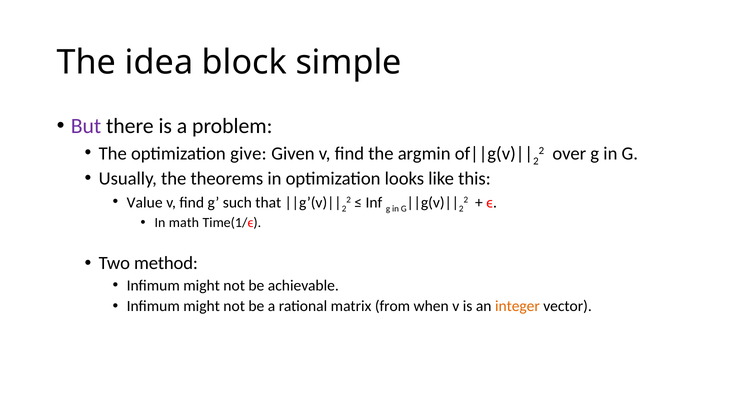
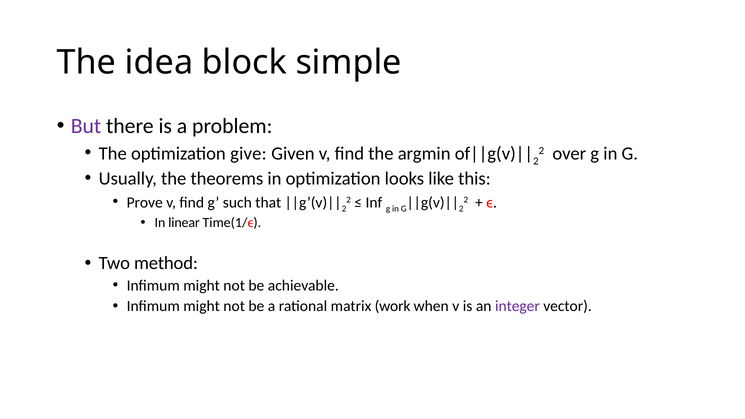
Value: Value -> Prove (145, 203)
math: math -> linear (184, 223)
from: from -> work (393, 306)
integer colour: orange -> purple (517, 306)
